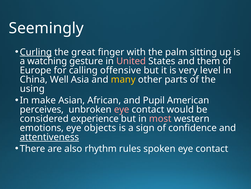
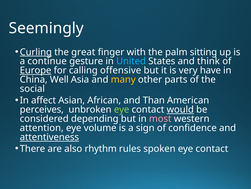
watching: watching -> continue (47, 61)
United colour: pink -> light blue (131, 61)
them: them -> think (208, 61)
Europe underline: none -> present (36, 70)
level: level -> have (210, 70)
using: using -> social (32, 89)
make: make -> affect (44, 100)
Pupil: Pupil -> Than (154, 100)
eye colour: pink -> light green (122, 109)
would underline: none -> present (180, 109)
experience: experience -> depending (95, 118)
emotions: emotions -> attention (42, 128)
objects: objects -> volume (100, 128)
